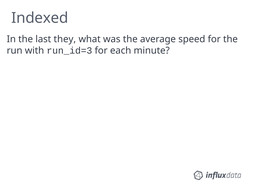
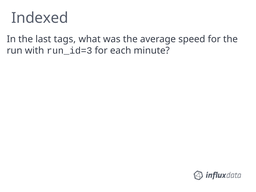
they: they -> tags (65, 39)
